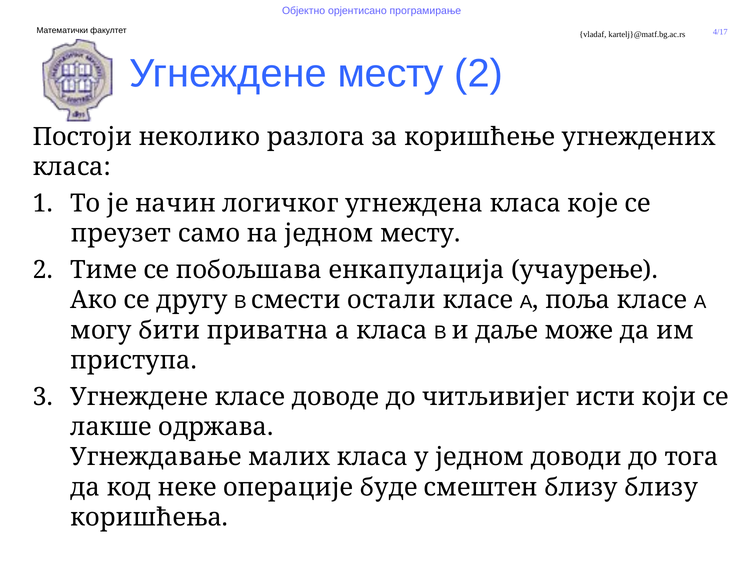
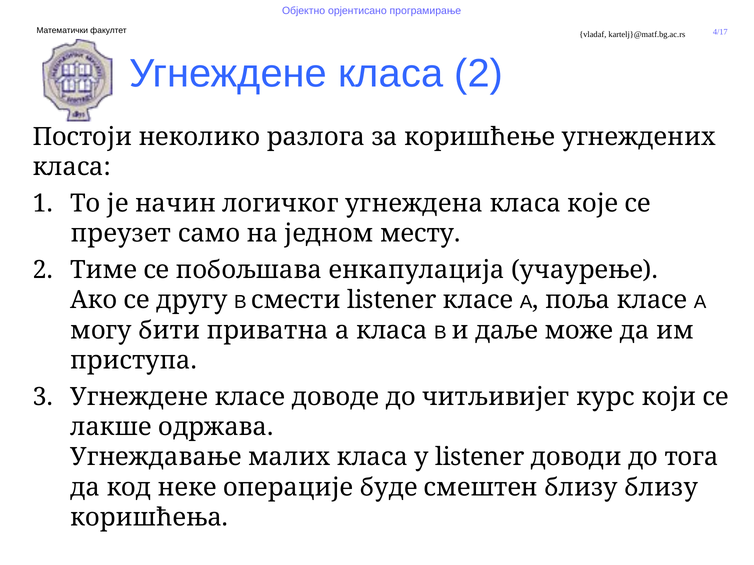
Угнеждене месту: месту -> класа (391, 74)
смести остали: остали -> listener (392, 300)
исти: исти -> курс (605, 397)
у једном: једном -> listener (480, 458)
